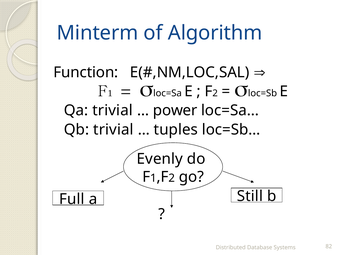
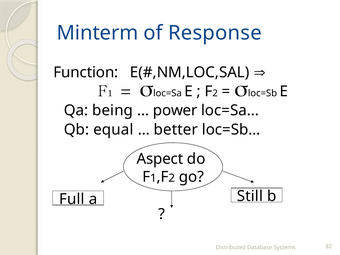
Algorithm: Algorithm -> Response (215, 33)
Qa trivial: trivial -> being (113, 110)
Qb trivial: trivial -> equal (113, 130)
tuples: tuples -> better (176, 130)
Evenly: Evenly -> Aspect (160, 159)
